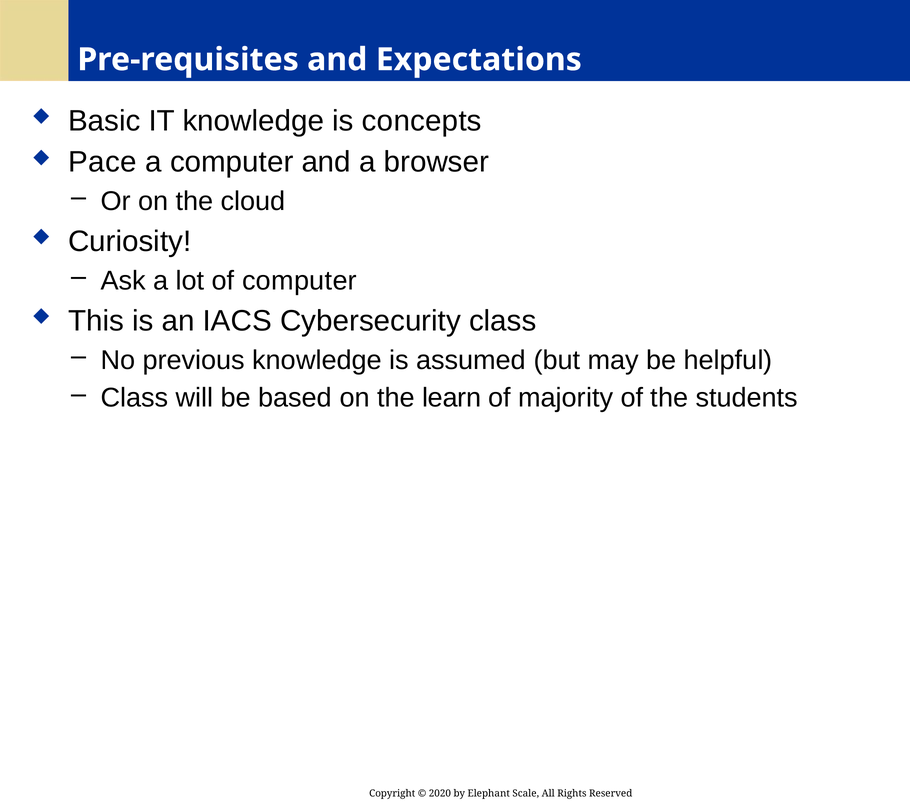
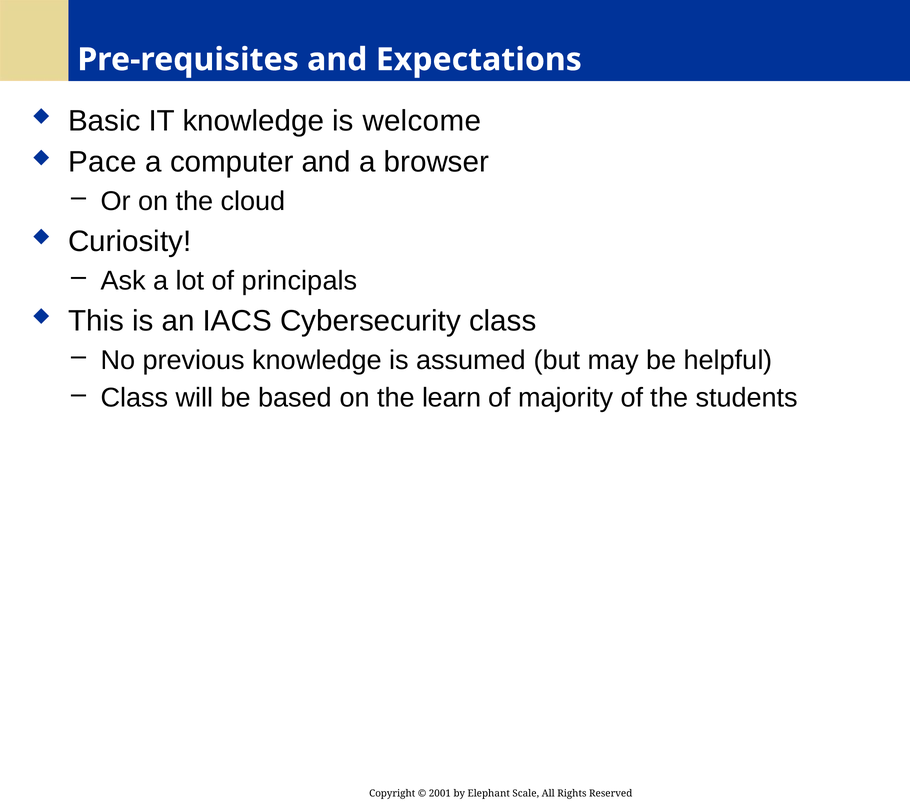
concepts: concepts -> welcome (422, 121)
of computer: computer -> principals (300, 281)
2020: 2020 -> 2001 (440, 794)
